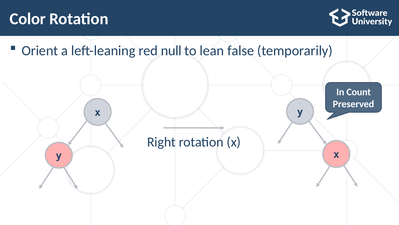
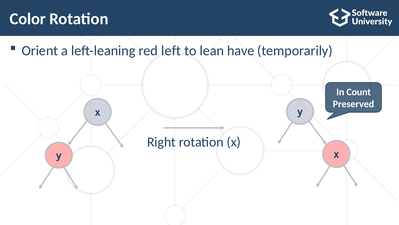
null: null -> left (171, 51)
false: false -> have (241, 51)
